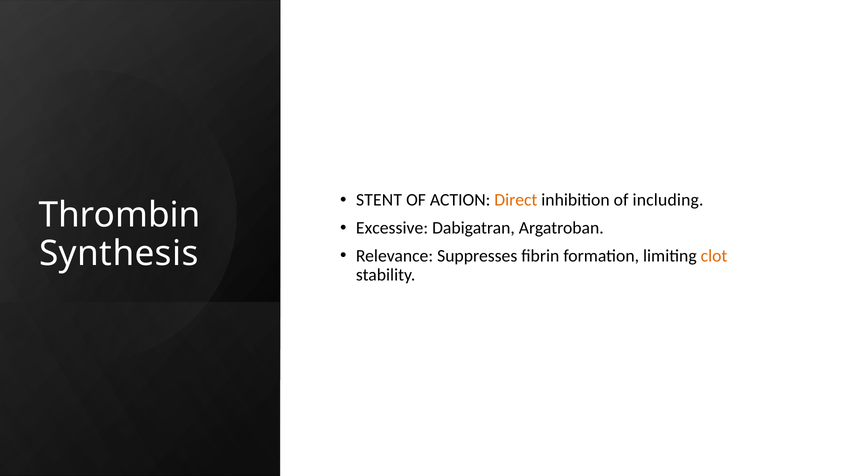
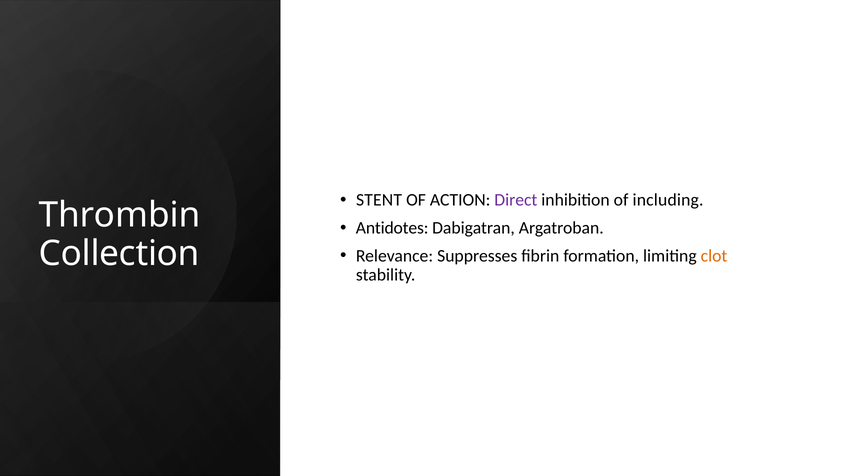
Direct colour: orange -> purple (516, 200)
Excessive: Excessive -> Antidotes (392, 228)
Synthesis: Synthesis -> Collection (119, 253)
